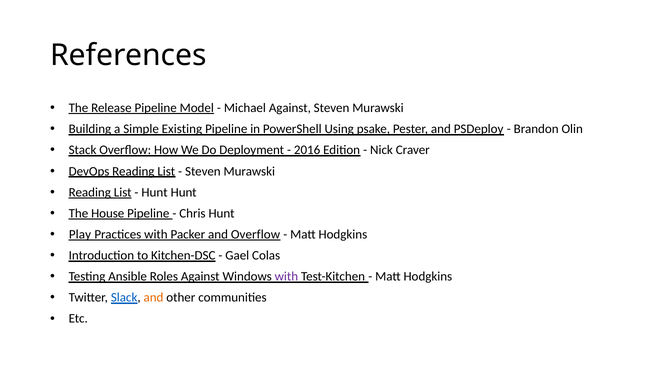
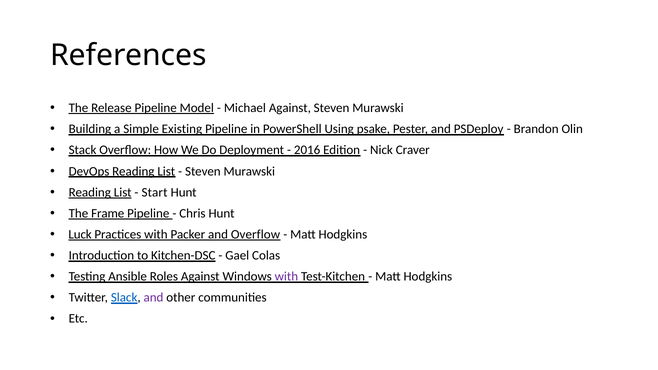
Hunt: Hunt -> Start (155, 192)
House: House -> Frame (108, 213)
Play: Play -> Luck (80, 235)
and colour: orange -> purple (154, 298)
